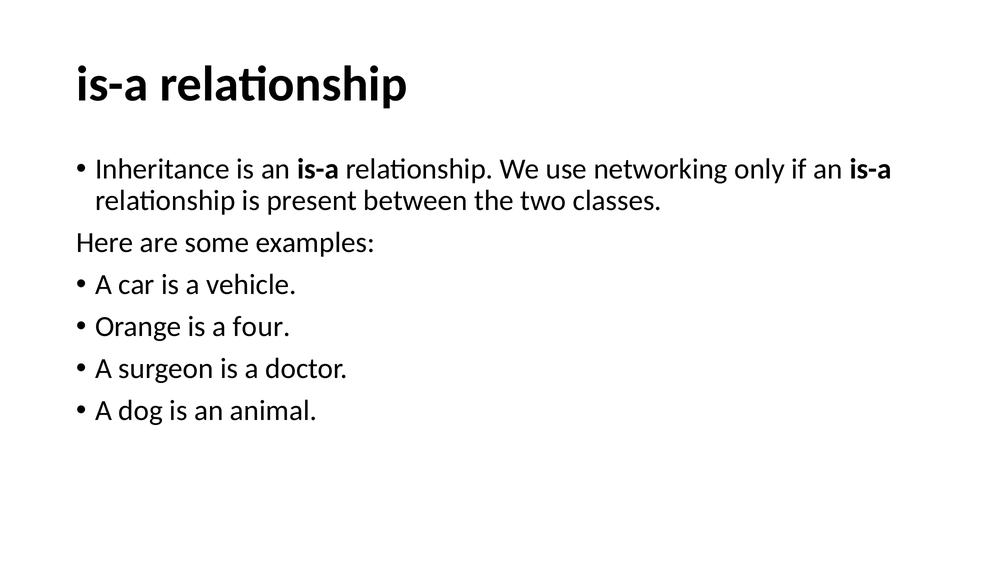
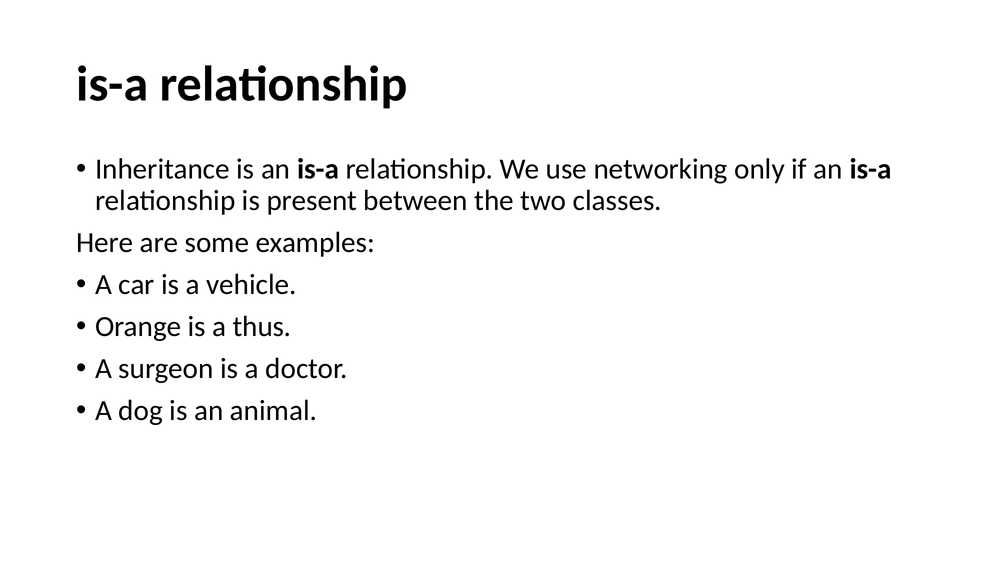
four: four -> thus (262, 327)
